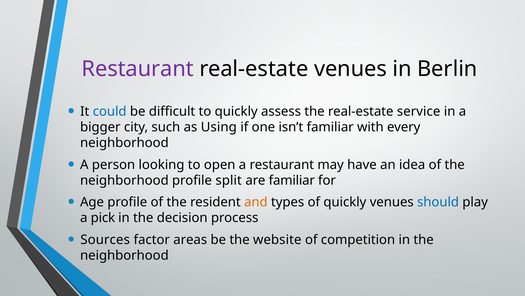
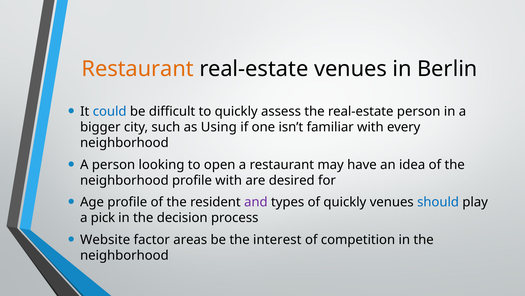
Restaurant colour: purple -> orange (138, 69)
real-estate service: service -> person (419, 111)
profile split: split -> with (229, 180)
are familiar: familiar -> desired (292, 180)
and colour: orange -> purple (256, 202)
Sources: Sources -> Website (105, 239)
website: website -> interest (277, 239)
